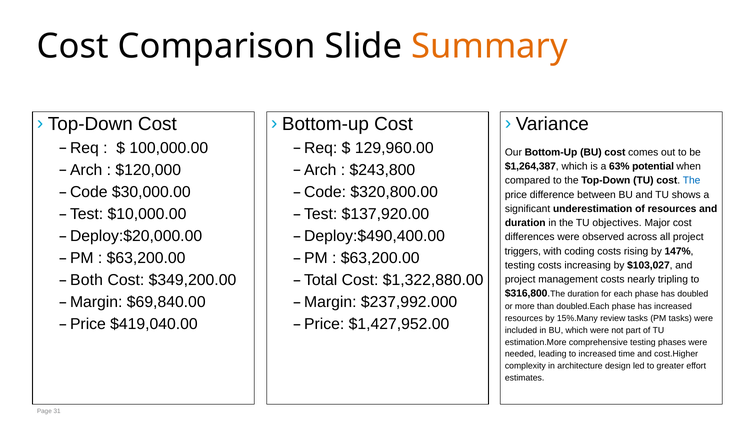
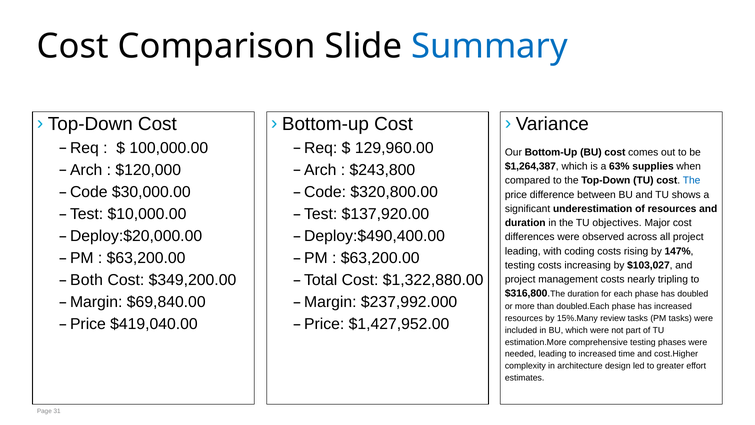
Summary colour: orange -> blue (490, 46)
potential: potential -> supplies (653, 166)
triggers: triggers -> leading (523, 251)
